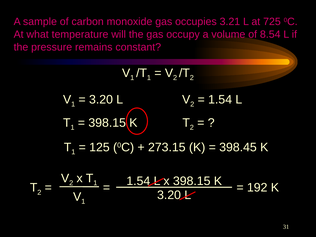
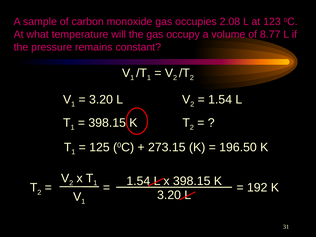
3.21: 3.21 -> 2.08 (230, 22)
725: 725 -> 123 (272, 22)
8.54: 8.54 -> 8.77 (270, 34)
398.45: 398.45 -> 196.50 (238, 147)
